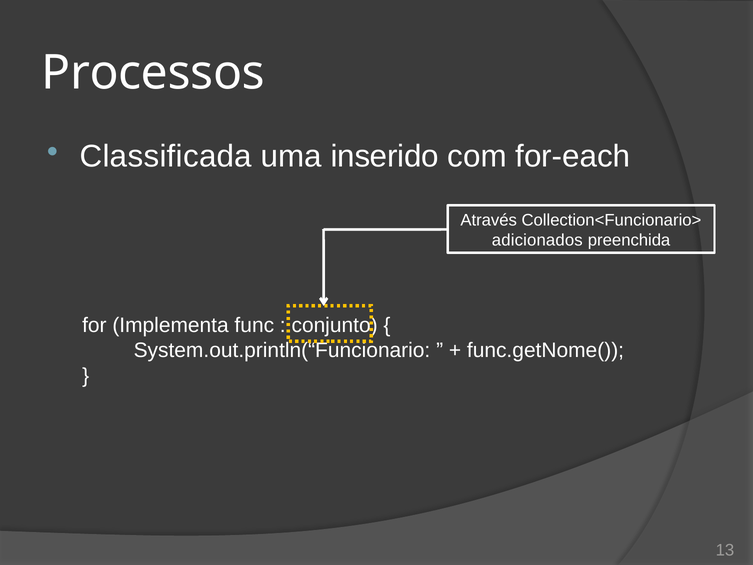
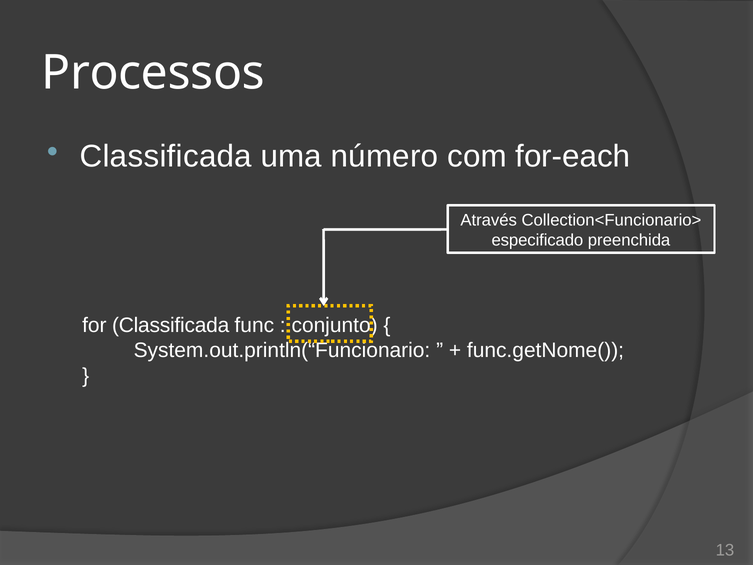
inserido: inserido -> número (384, 157)
adicionados: adicionados -> especificado (537, 240)
for Implementa: Implementa -> Classificada (171, 325)
